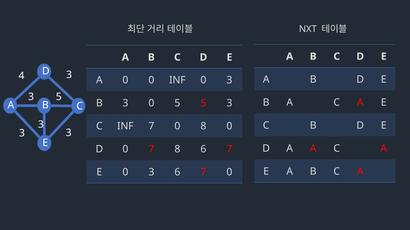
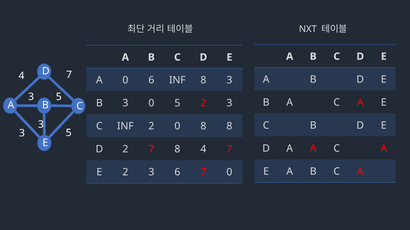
3: 3 -> 7 (69, 75)
0 0: 0 -> 6 (151, 80)
INF 0: 0 -> 8 (203, 80)
5 5: 5 -> 2 (203, 104)
INF 7: 7 -> 2 (151, 127)
8 0: 0 -> 8 (229, 127)
3: 3 -> 5 (69, 133)
D 0: 0 -> 2 (125, 150)
8 6: 6 -> 4 (203, 150)
E 0: 0 -> 2 (125, 173)
